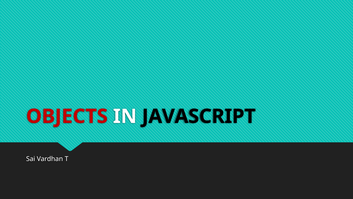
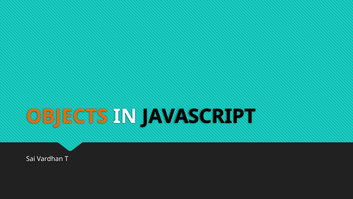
OBJECTS colour: red -> orange (67, 116)
